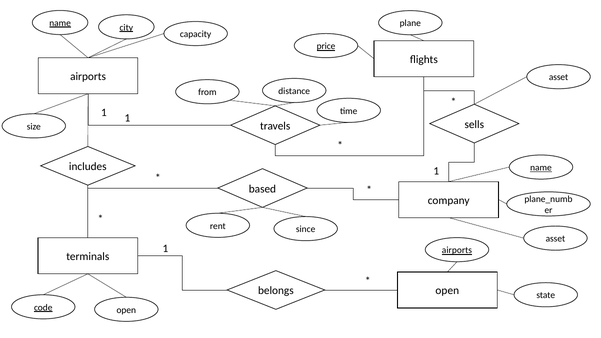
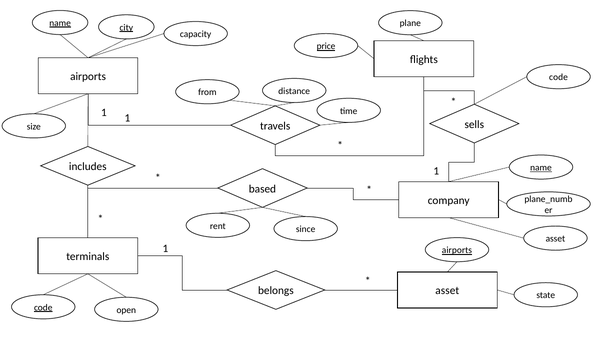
asset: asset -> code (558, 77)
belongs open: open -> asset (447, 291)
